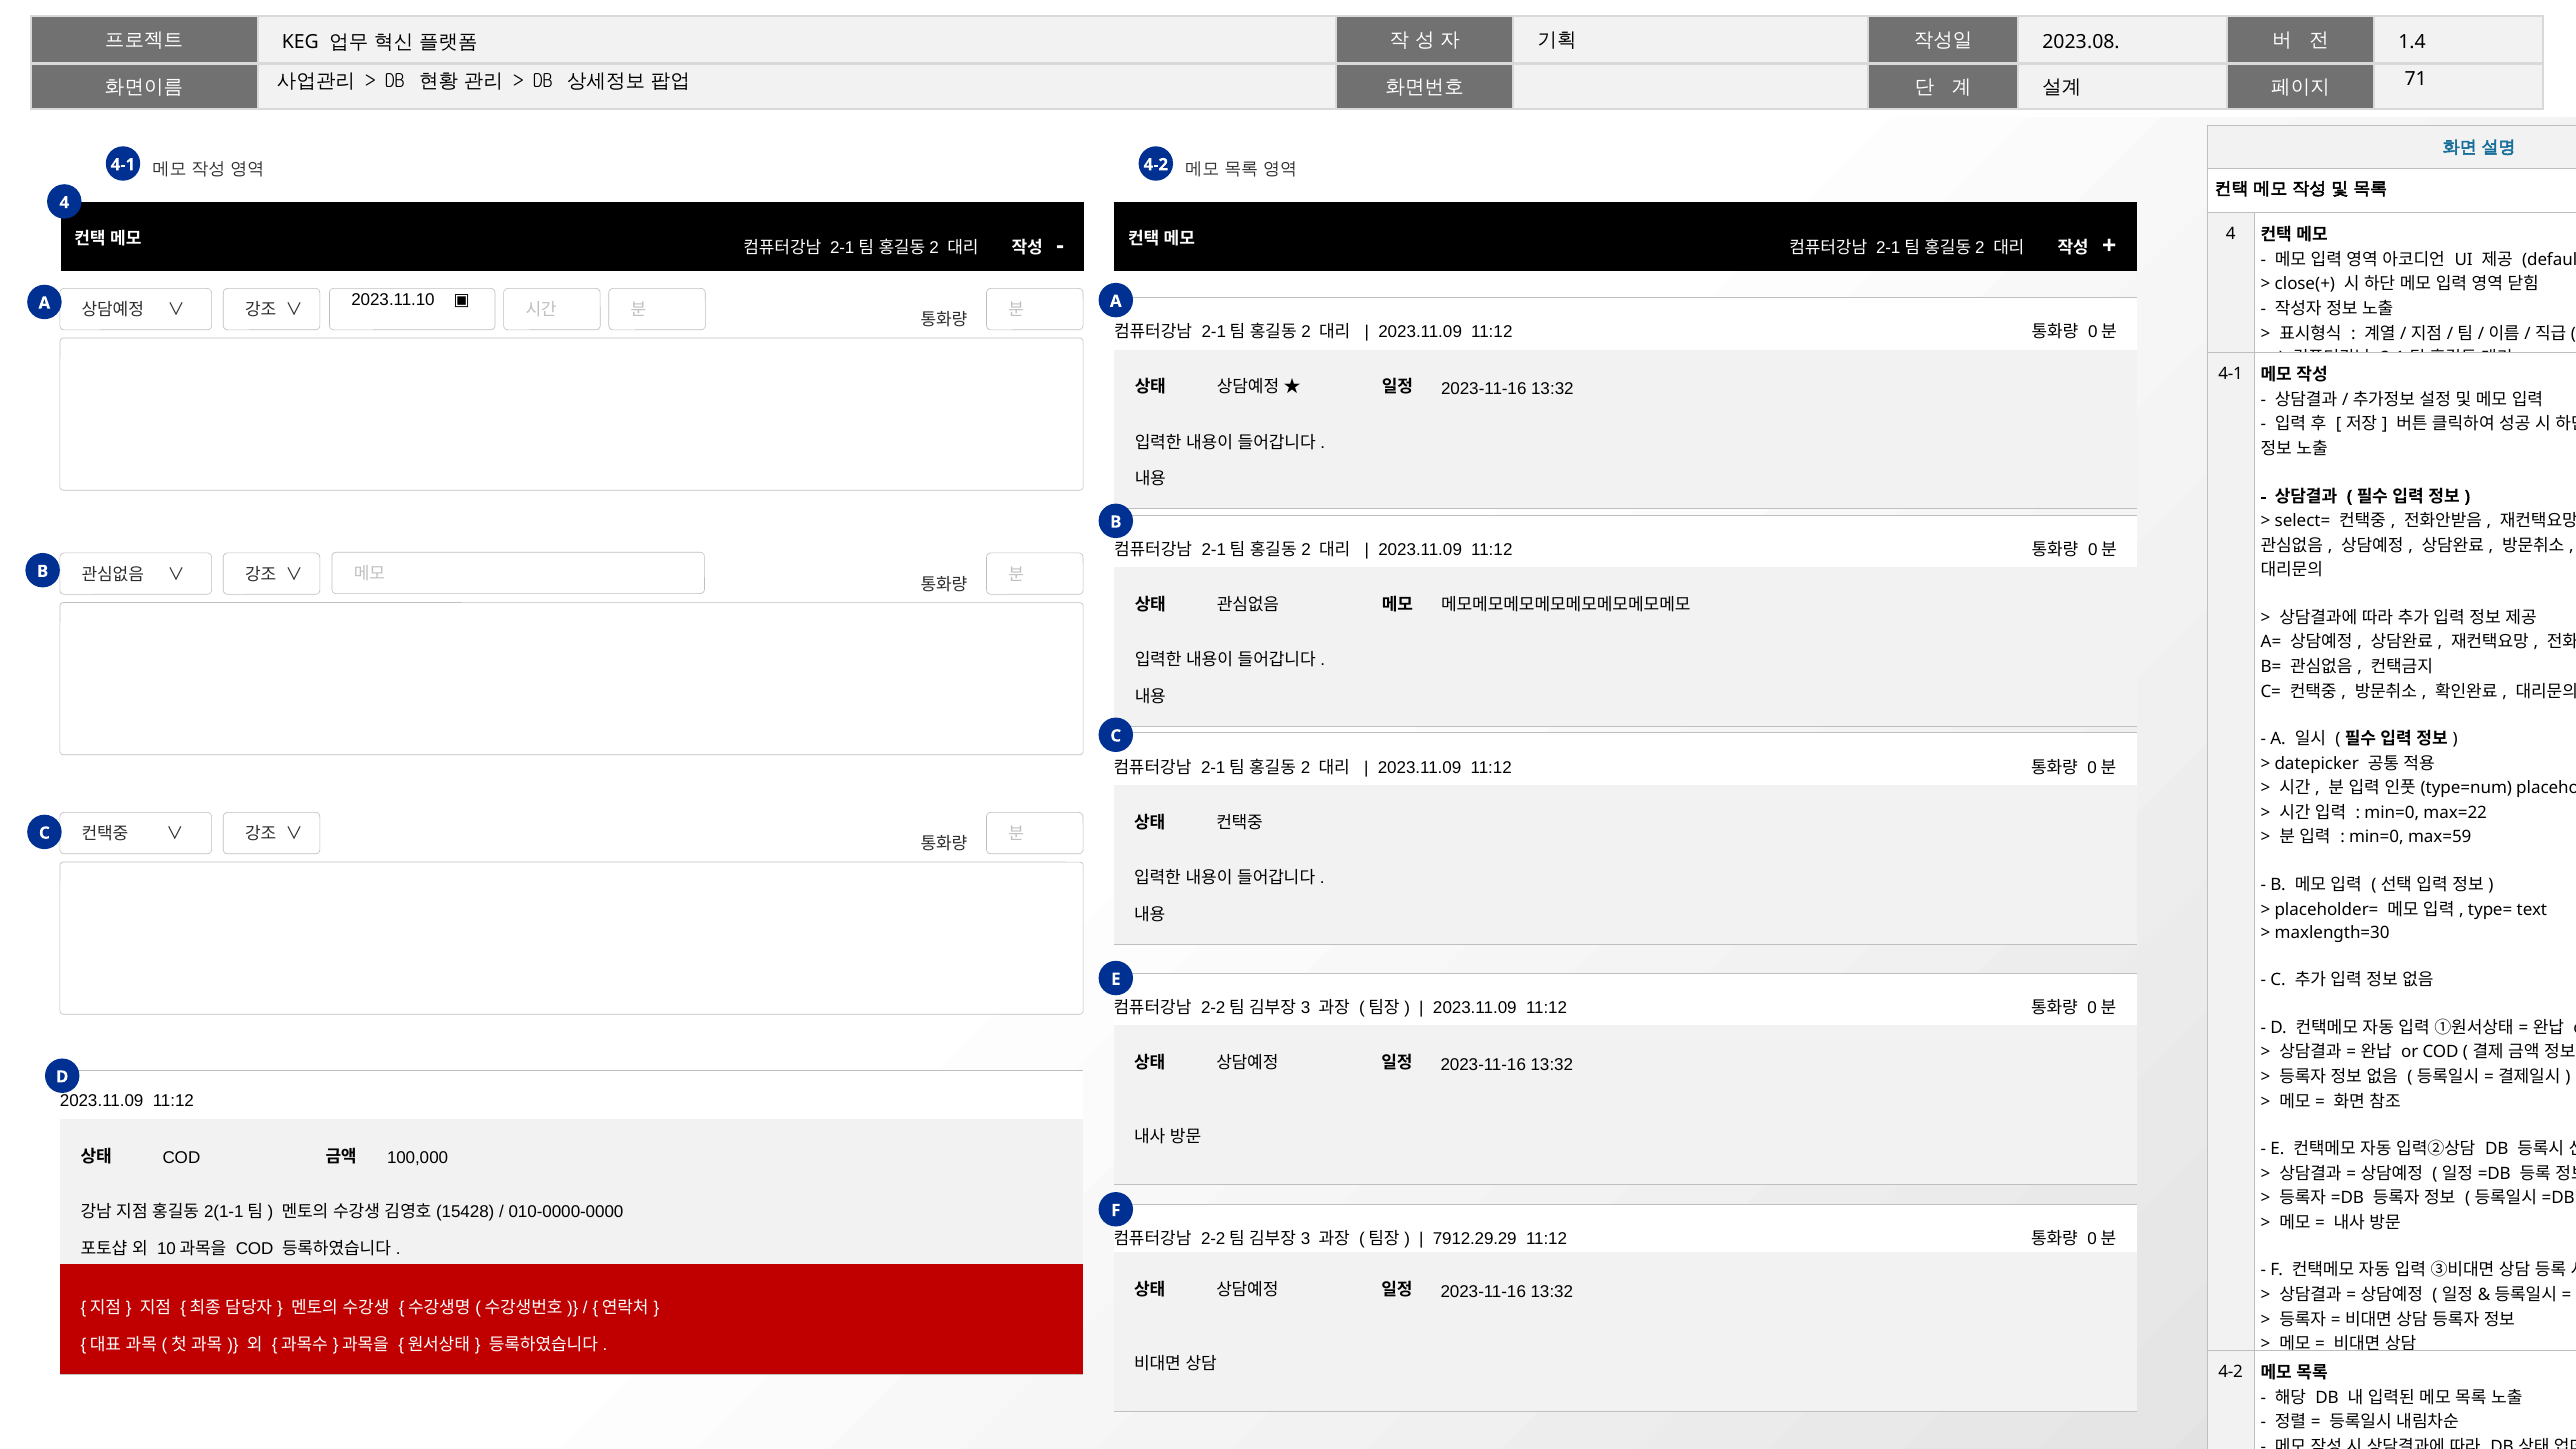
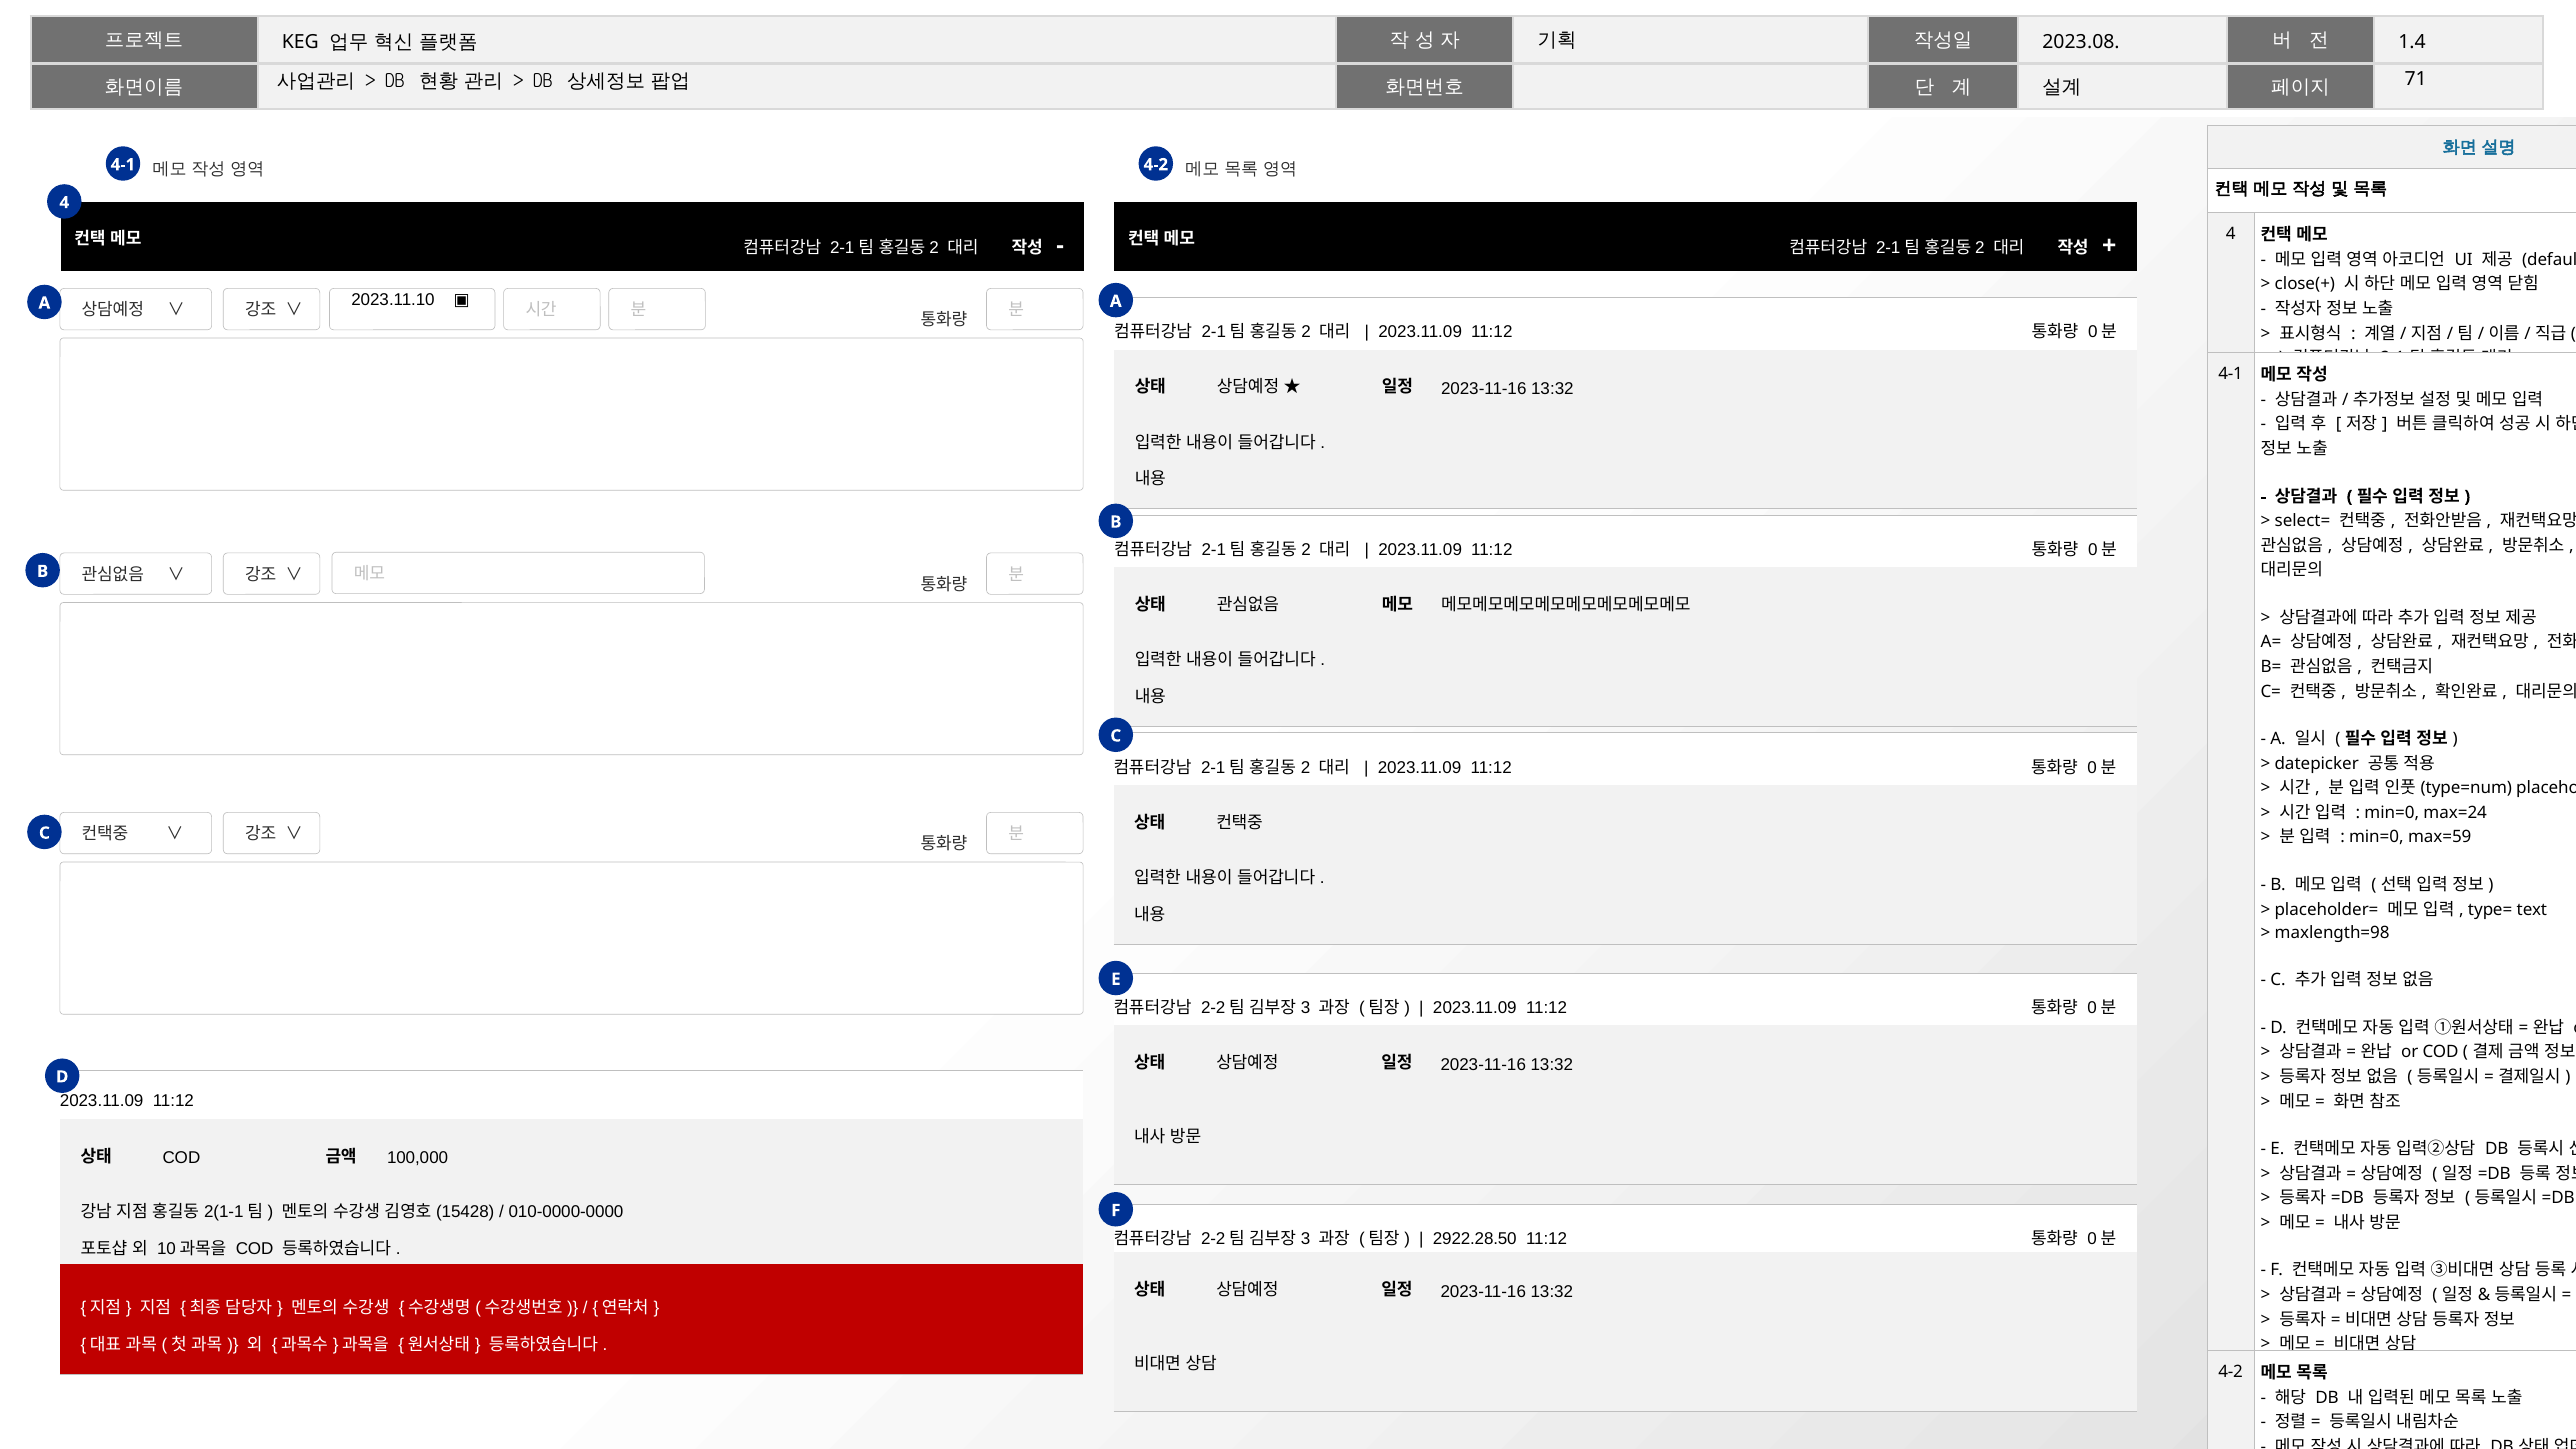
max=22: max=22 -> max=24 (2455, 813)
maxlength=30: maxlength=30 -> maxlength=98 (2332, 932)
7912.29.29: 7912.29.29 -> 2922.28.50 (1475, 1239)
